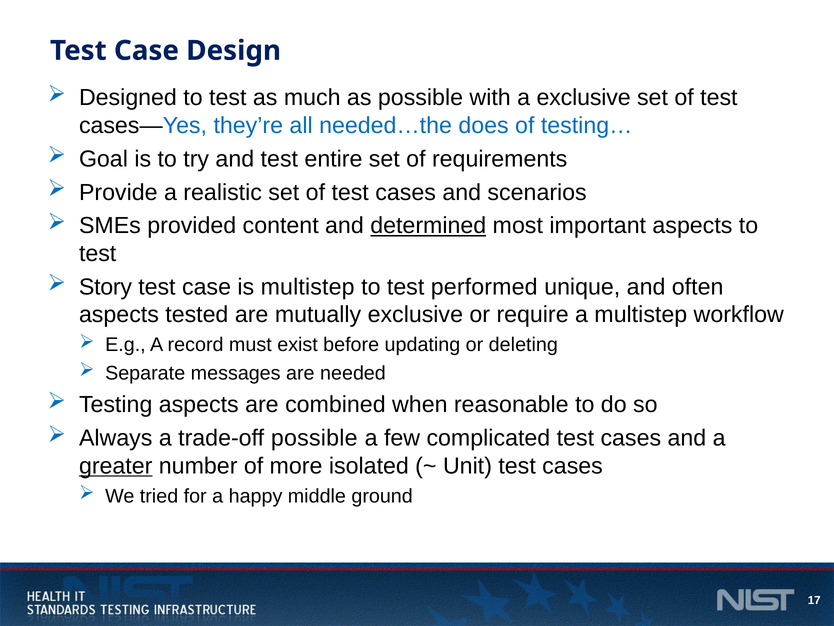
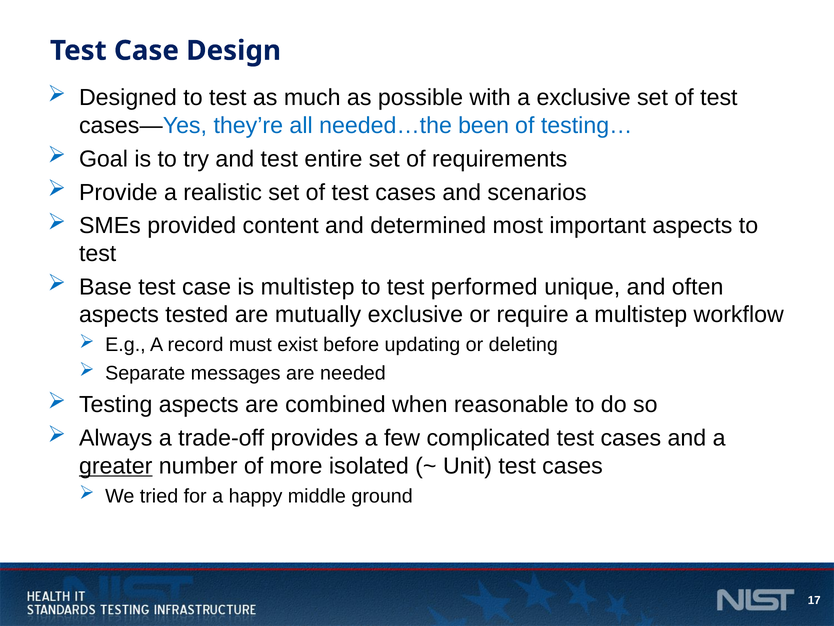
does: does -> been (484, 125)
determined underline: present -> none (428, 226)
Story: Story -> Base (105, 287)
trade-off possible: possible -> provides (314, 438)
